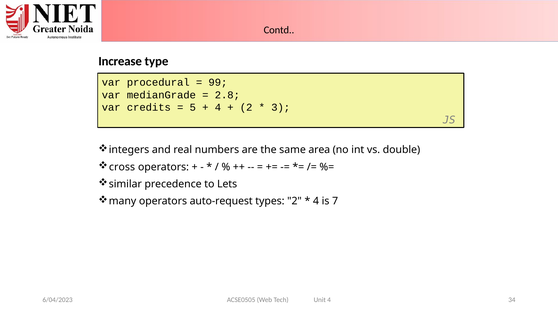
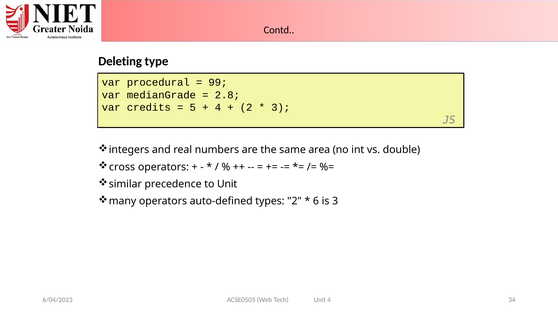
Increase: Increase -> Deleting (120, 61)
to Lets: Lets -> Unit (227, 184)
auto-request: auto-request -> auto-defined (221, 201)
4: 4 -> 6 (316, 201)
is 7: 7 -> 3 (335, 201)
